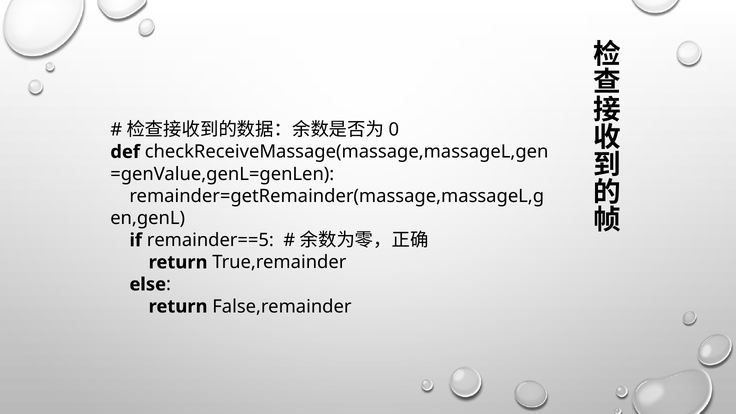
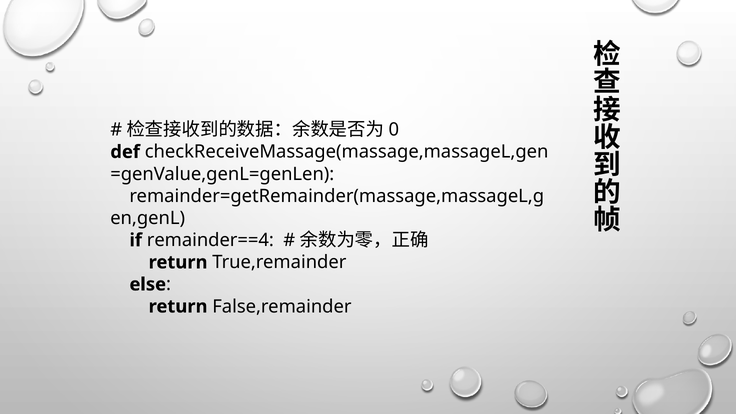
remainder==5: remainder==5 -> remainder==4 (210, 240)
